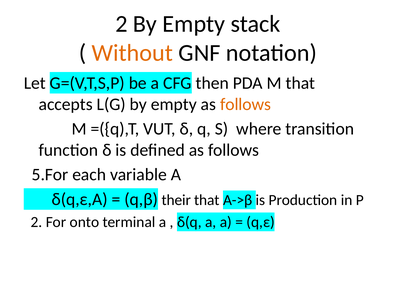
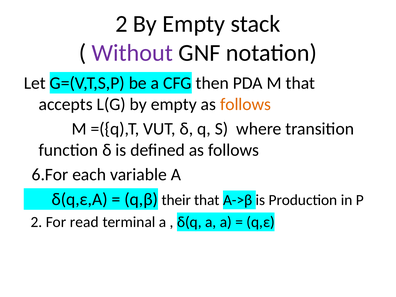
Without colour: orange -> purple (132, 53)
5.For: 5.For -> 6.For (50, 175)
onto: onto -> read (84, 222)
